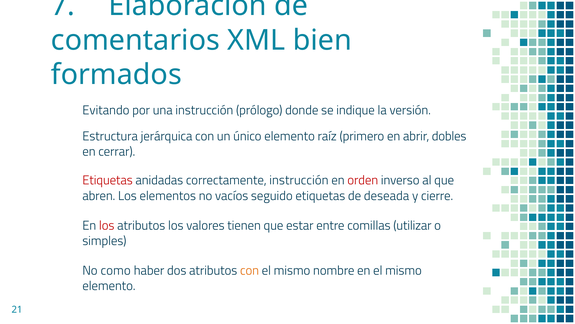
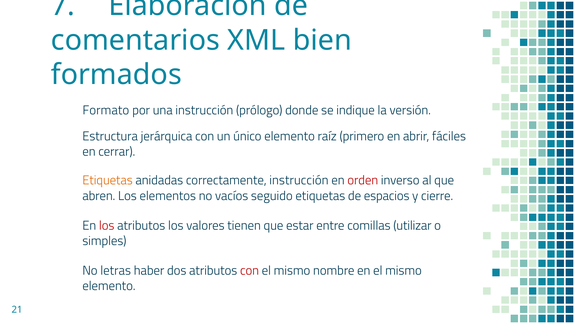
Evitando: Evitando -> Formato (106, 110)
dobles: dobles -> fáciles (449, 136)
Etiquetas colour: red -> orange (108, 180)
deseada: deseada -> espacios (387, 195)
como: como -> letras (116, 270)
con colour: orange -> red (250, 270)
